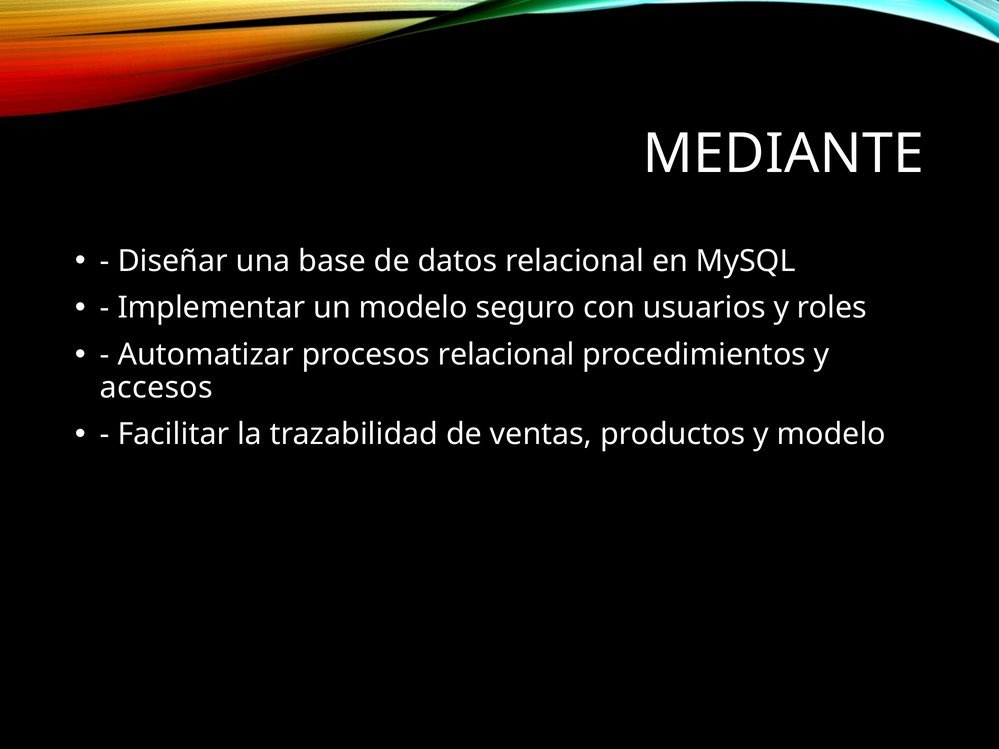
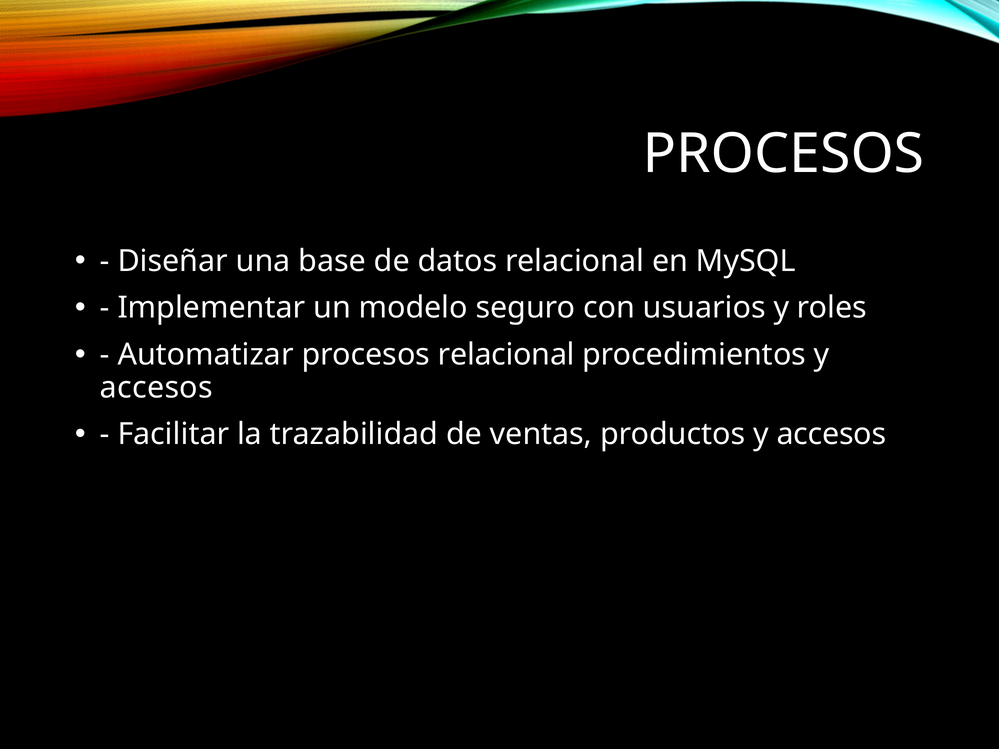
MEDIANTE: MEDIANTE -> PROCESOS (784, 154)
productos y modelo: modelo -> accesos (831, 435)
